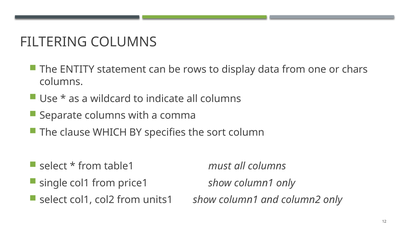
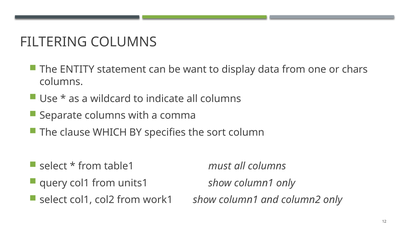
rows: rows -> want (195, 70)
single: single -> query (53, 183)
price1: price1 -> units1 (133, 183)
units1: units1 -> work1 (158, 200)
